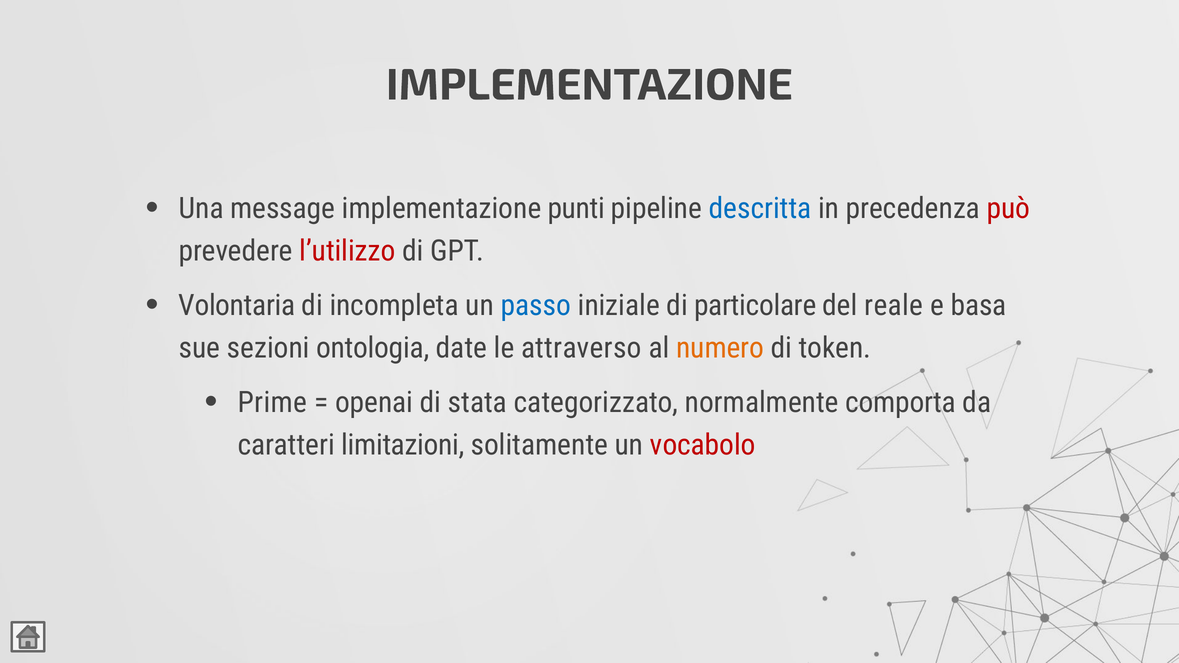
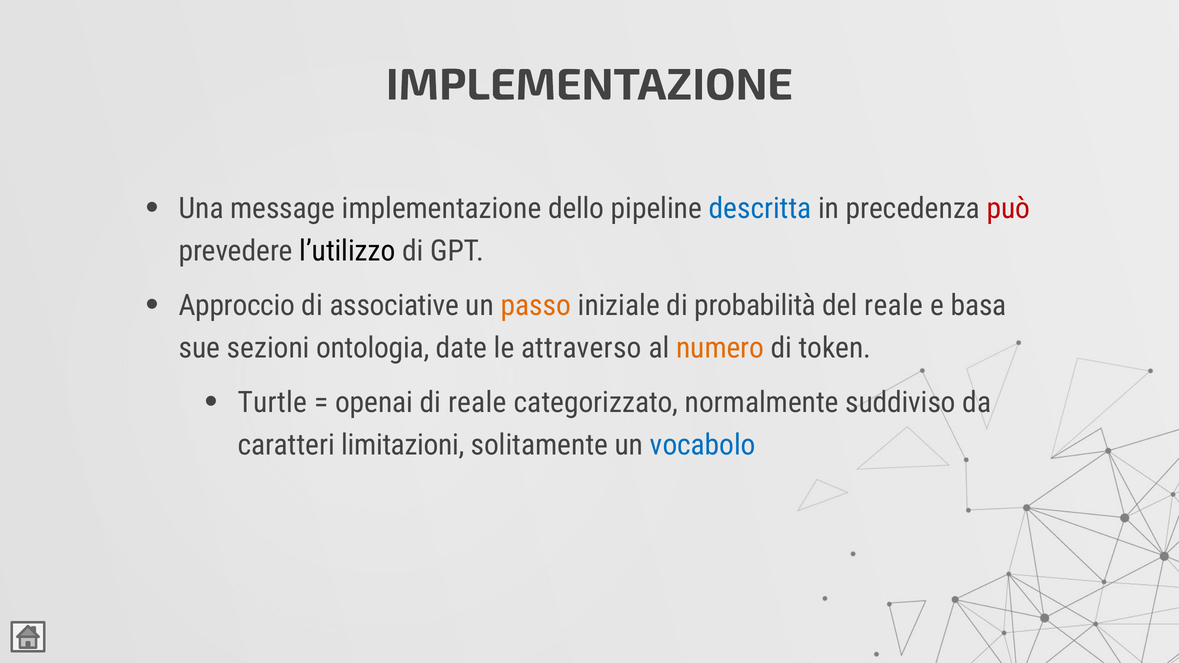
punti: punti -> dello (576, 208)
l’utilizzo colour: red -> black (347, 251)
Volontaria: Volontaria -> Approccio (237, 306)
incompleta: incompleta -> associative (394, 306)
passo colour: blue -> orange (536, 306)
particolare: particolare -> probabilità (755, 306)
Prime: Prime -> Turtle (272, 403)
di stata: stata -> reale (477, 403)
comporta: comporta -> suddiviso (901, 403)
vocabolo colour: red -> blue (703, 445)
